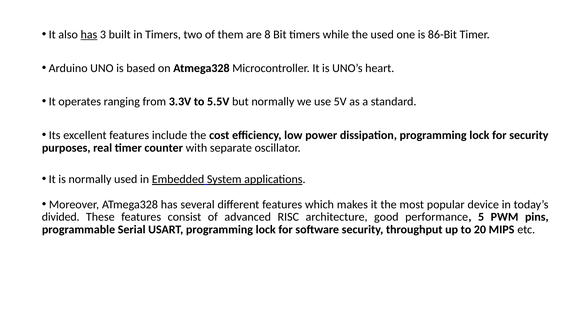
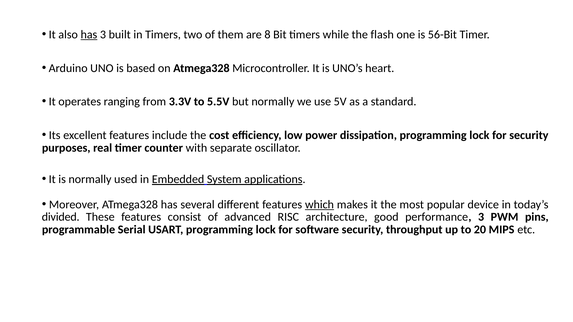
the used: used -> flash (382, 34)
86-Bit: 86-Bit -> 56-Bit (442, 34)
which underline: none -> present (319, 205)
performance 5: 5 -> 3 (481, 217)
